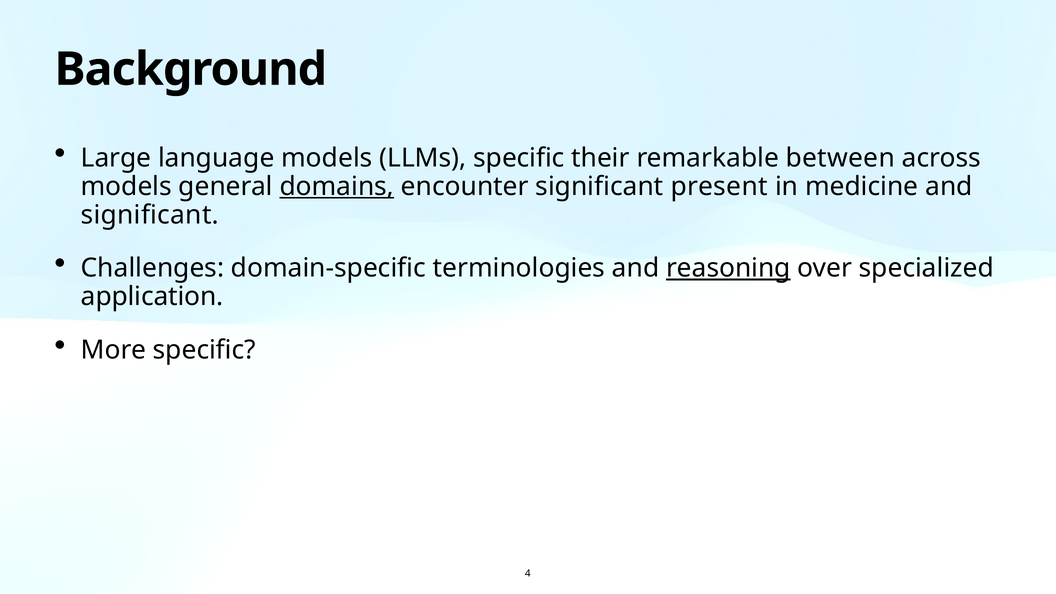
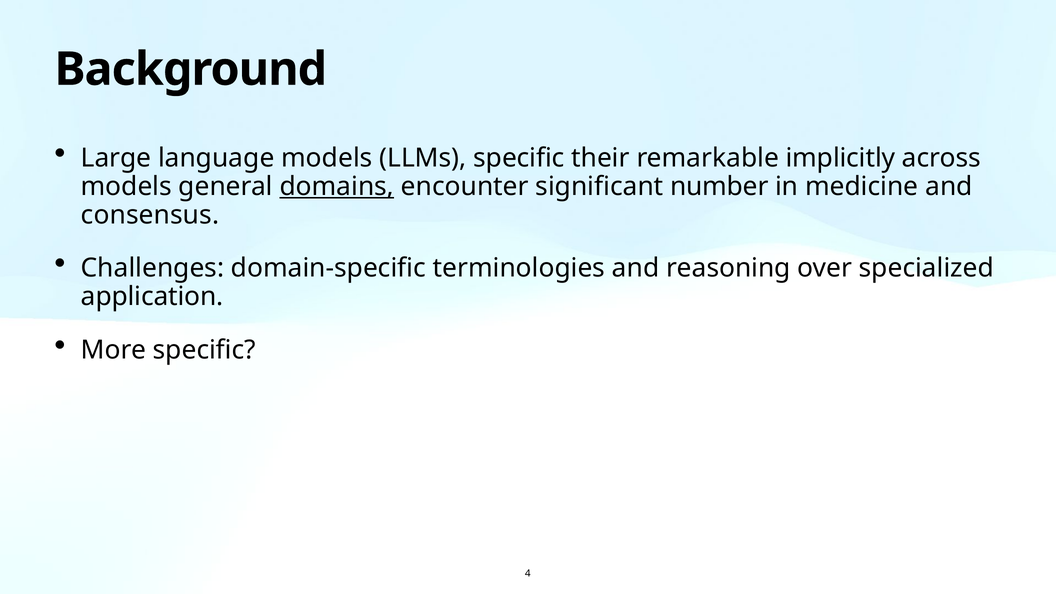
between: between -> implicitly (840, 158)
present: present -> number (719, 186)
significant: significant -> consensus (150, 215)
reasoning underline: present -> none (728, 268)
